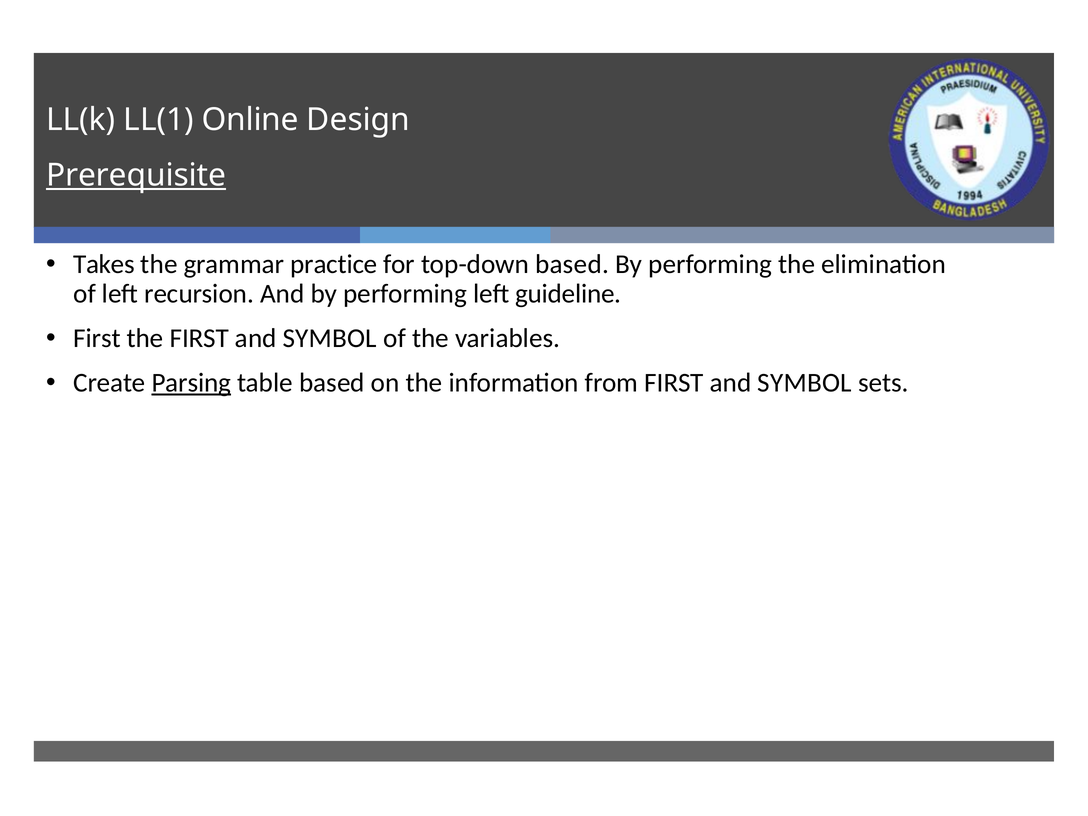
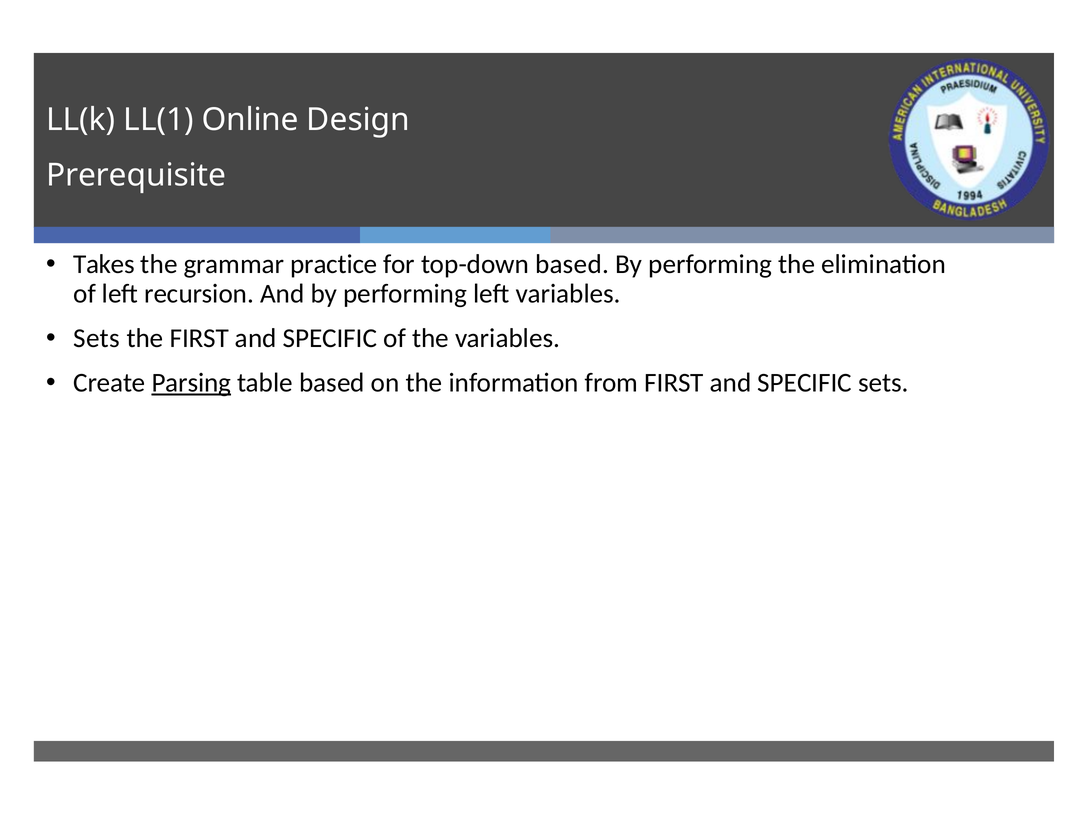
Prerequisite underline: present -> none (136, 175)
left guideline: guideline -> variables (568, 294)
First: First -> Sets (97, 338)
the FIRST and SYMBOL: SYMBOL -> SPECIFIC (330, 338)
from FIRST and SYMBOL: SYMBOL -> SPECIFIC (805, 383)
